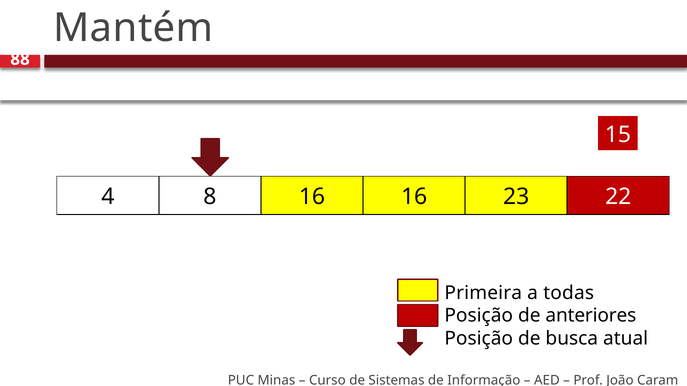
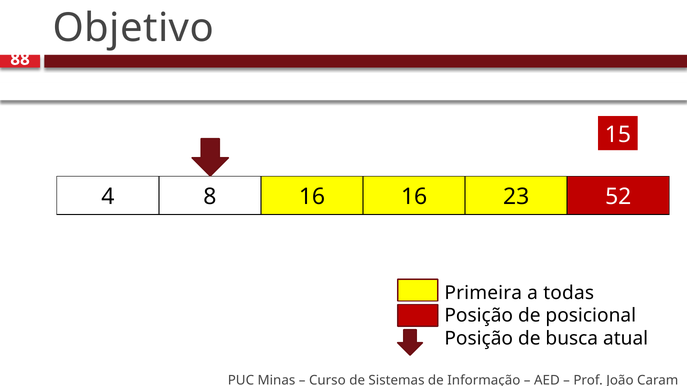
Mantém: Mantém -> Objetivo (133, 28)
22: 22 -> 52 (618, 197)
anteriores: anteriores -> posicional (591, 316)
